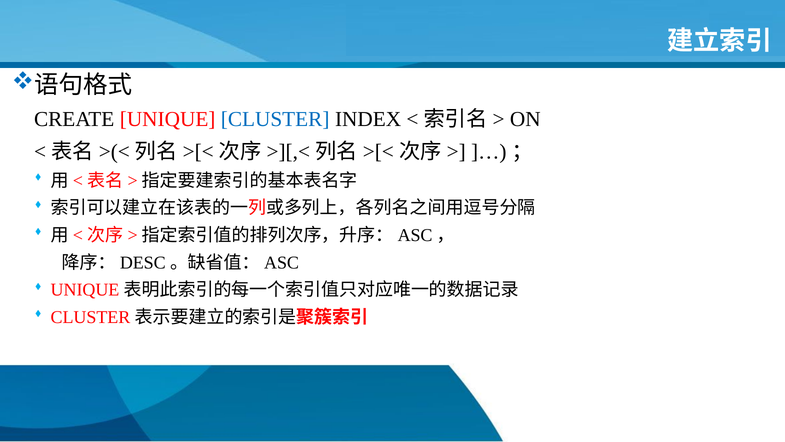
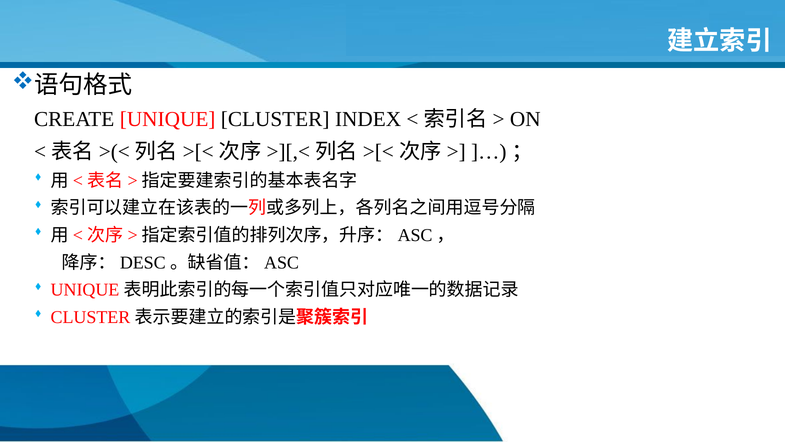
CLUSTER colour: blue -> black (275, 119)
